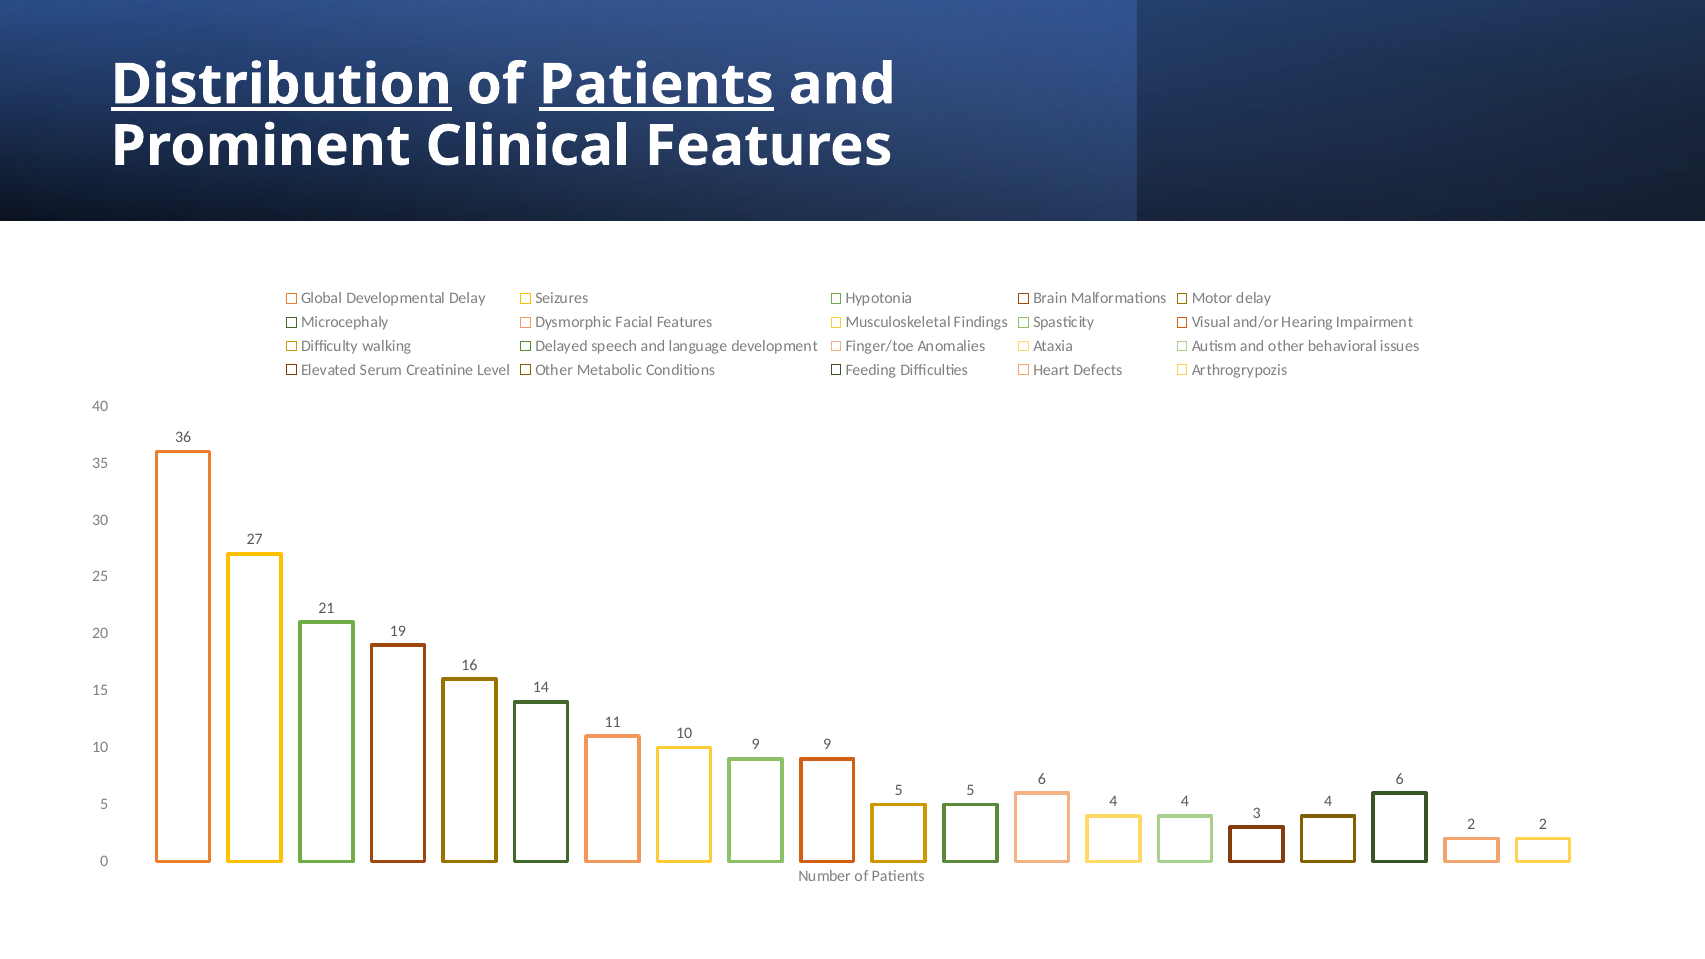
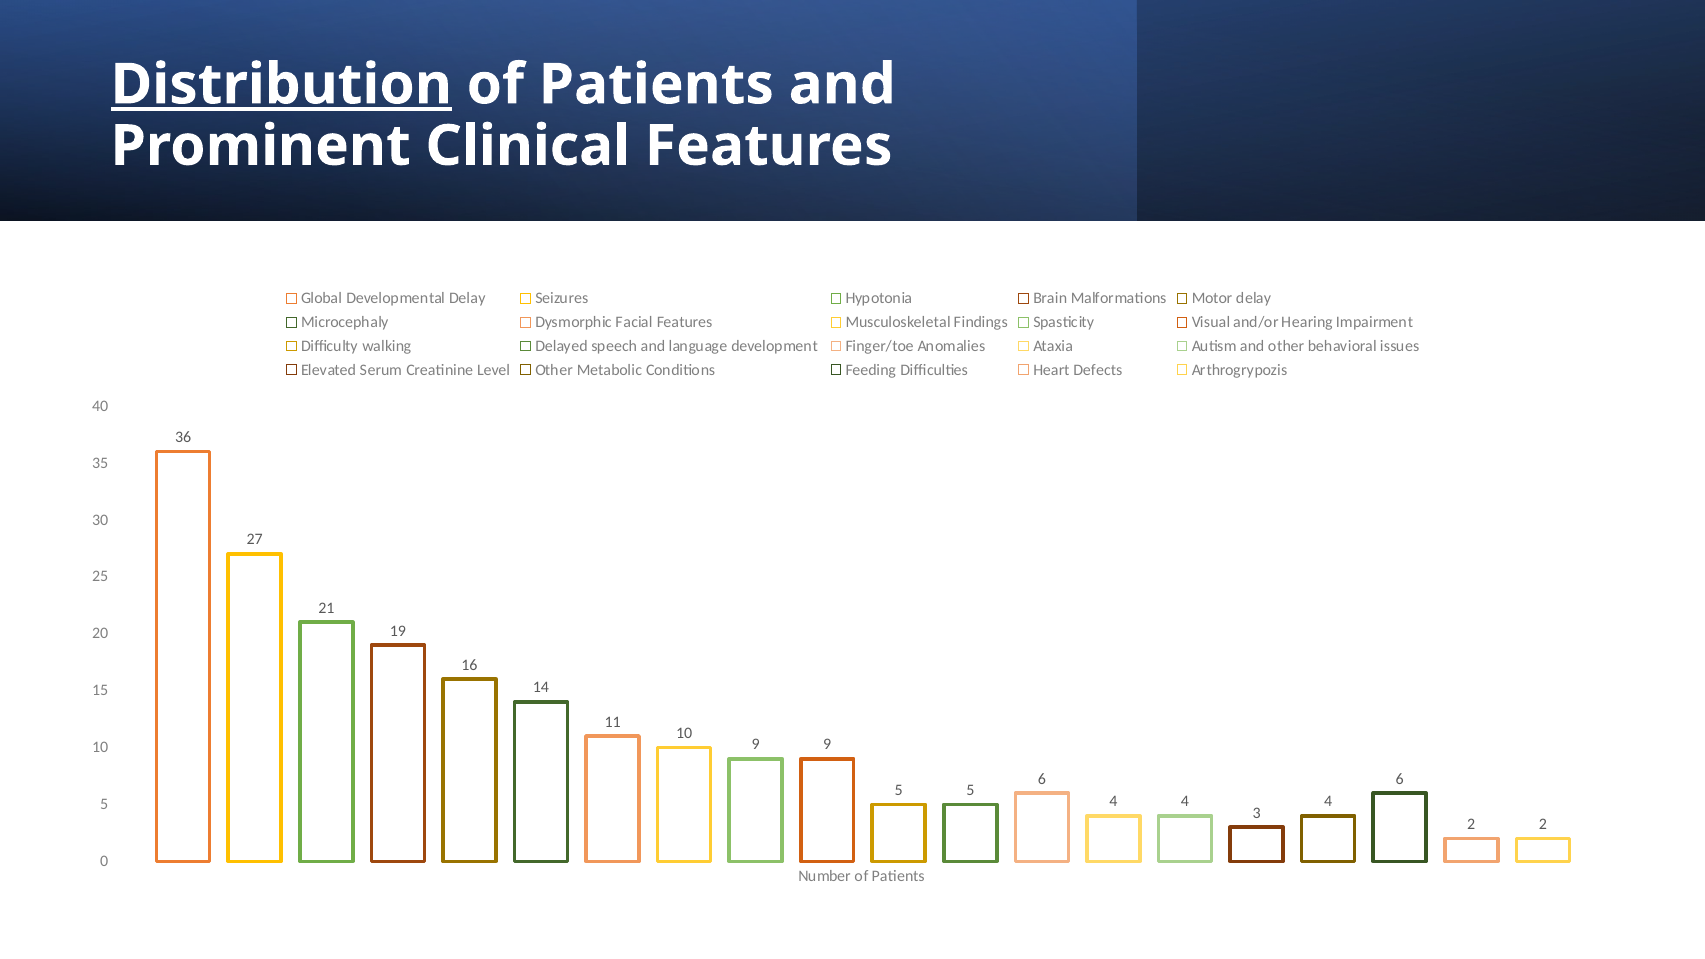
Patients underline: present -> none (656, 85)
